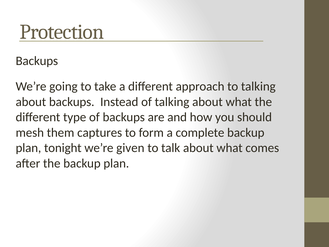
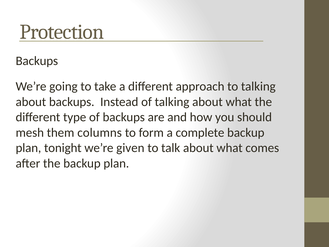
captures: captures -> columns (100, 132)
